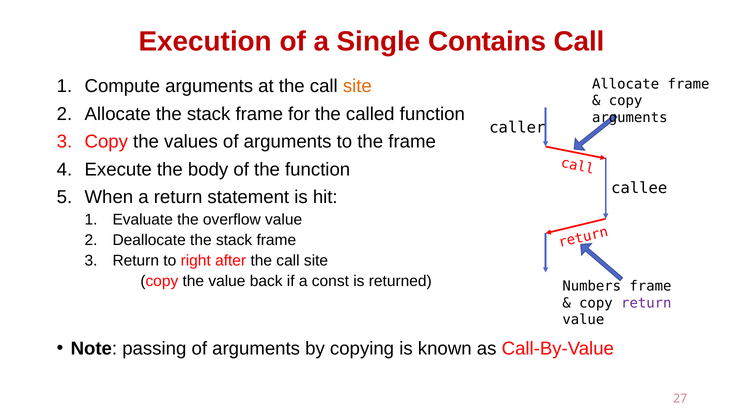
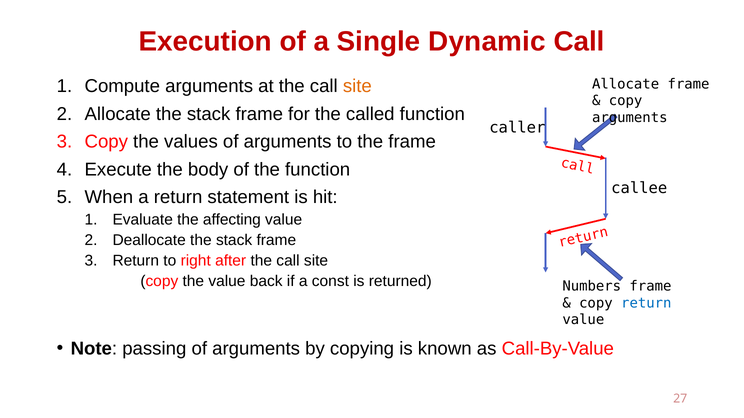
Contains: Contains -> Dynamic (487, 42)
overflow: overflow -> affecting (232, 220)
return colour: purple -> blue (646, 303)
